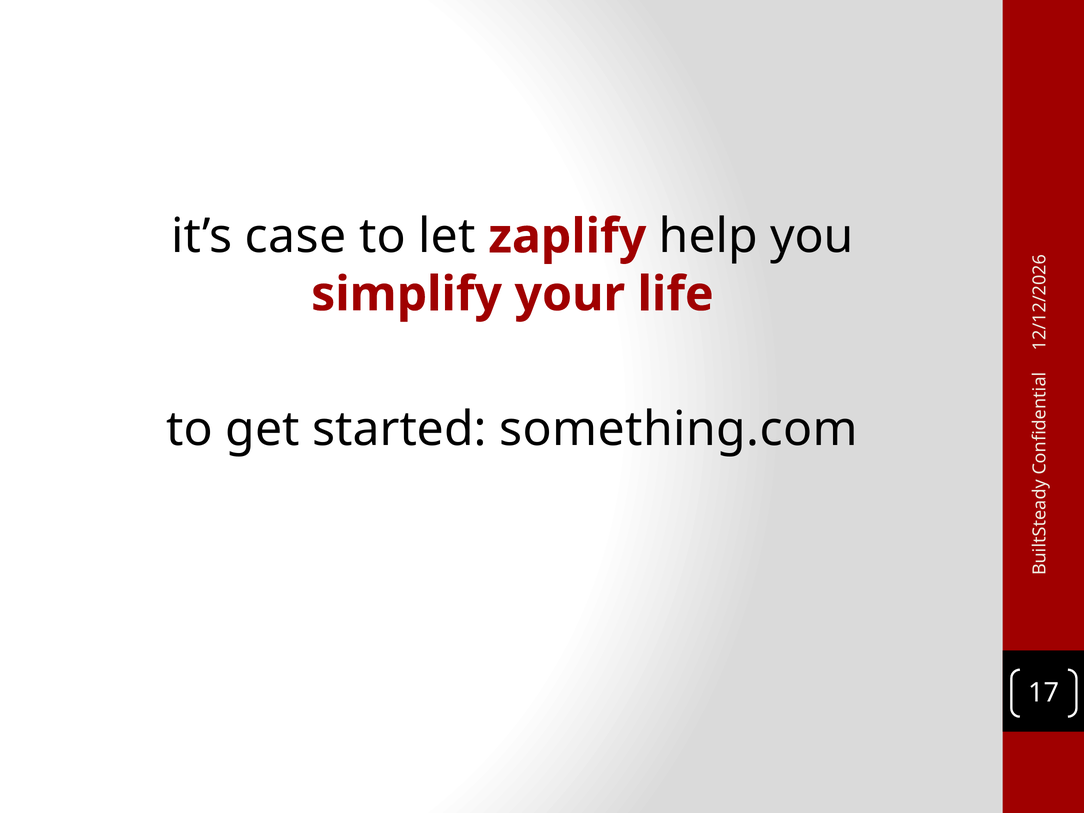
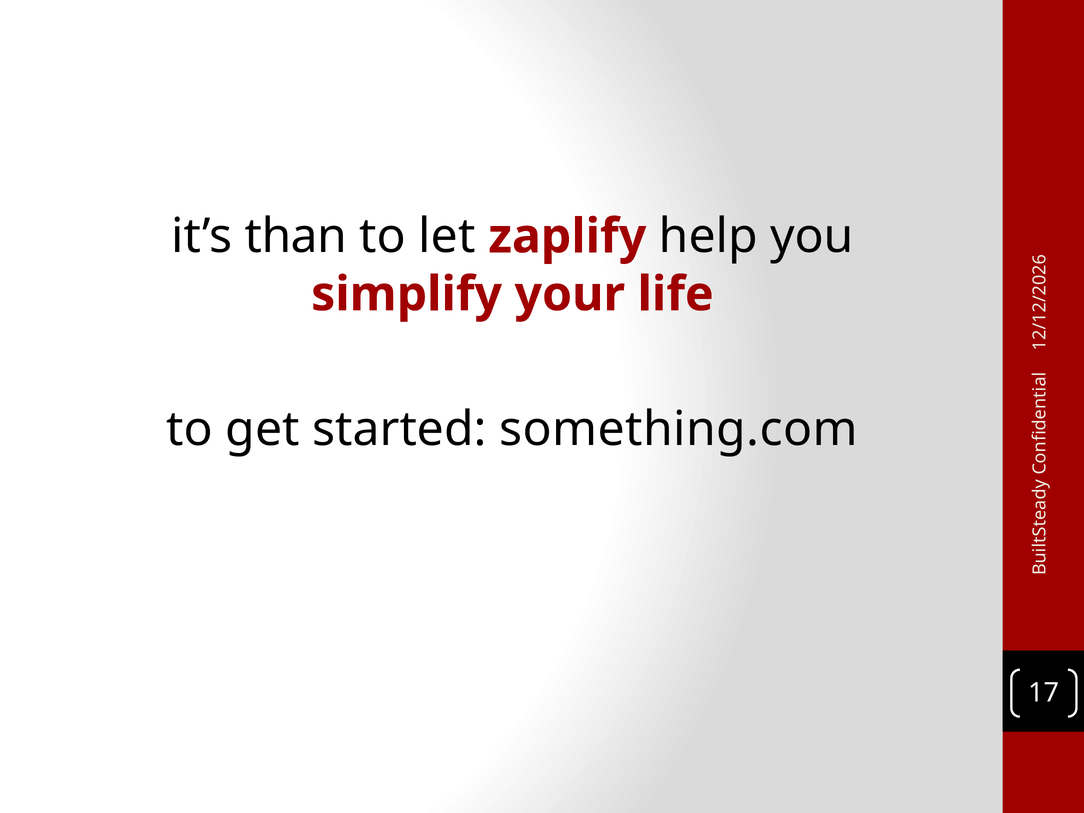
case: case -> than (296, 236)
